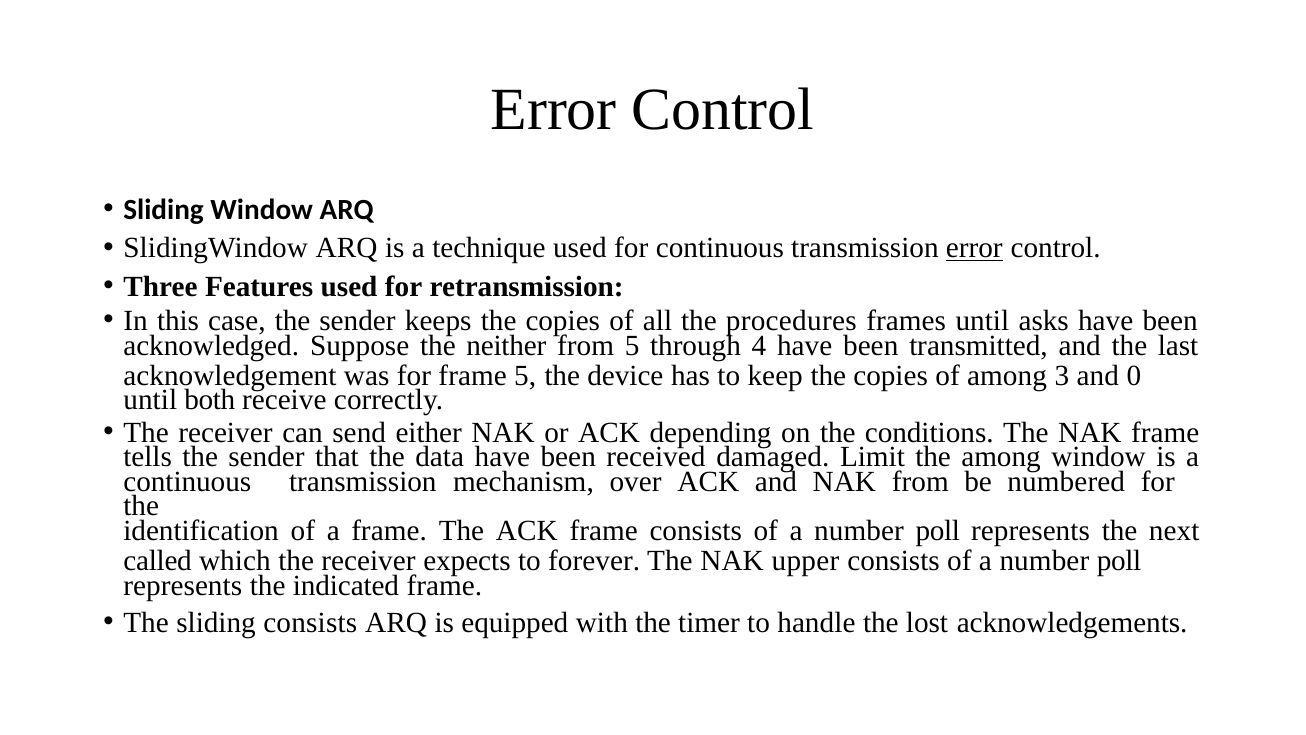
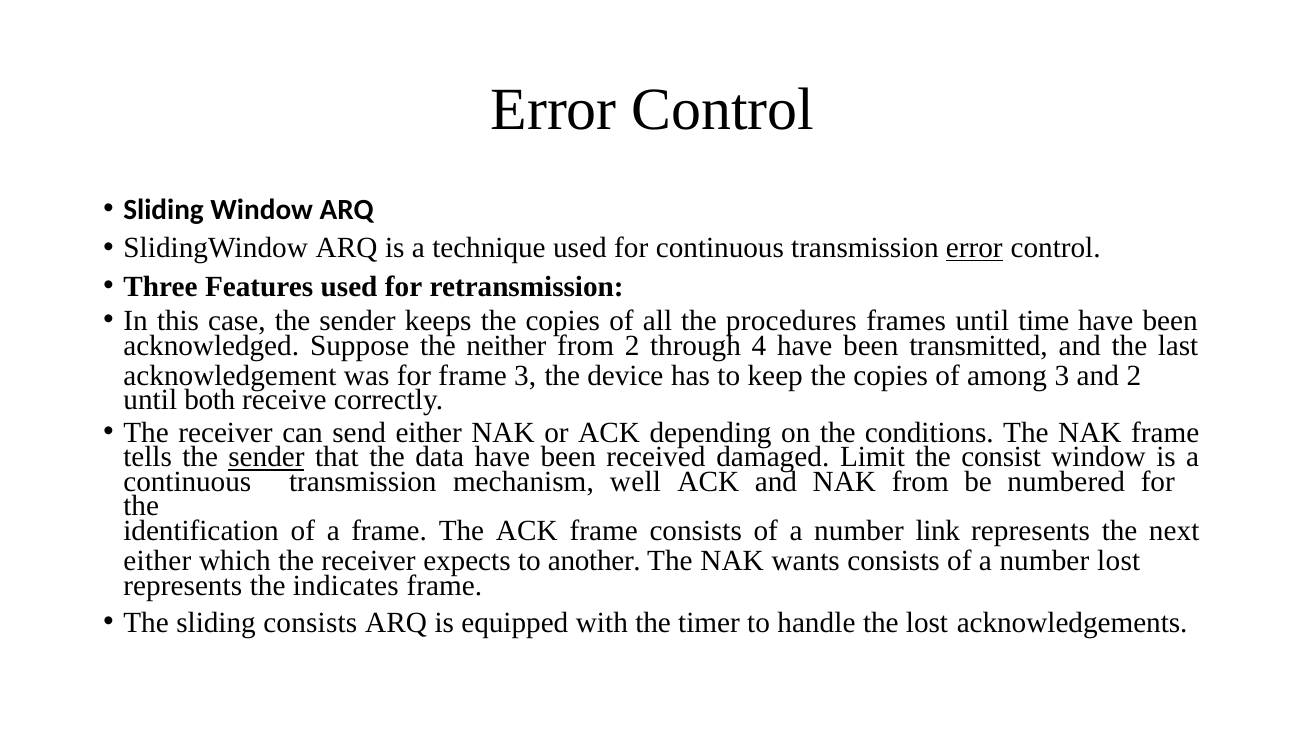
asks: asks -> time (1044, 320)
from 5: 5 -> 2 (632, 345)
frame 5: 5 -> 3 (525, 376)
and 0: 0 -> 2 (1134, 376)
sender underline: none -> present (266, 457)
the among: among -> consist (1001, 457)
over: over -> well (635, 481)
poll: poll -> link (938, 530)
called: called -> either (157, 561)
forever: forever -> another (594, 561)
upper: upper -> wants (806, 561)
poll: poll -> lost (1119, 561)
indicated: indicated -> indicates (346, 585)
